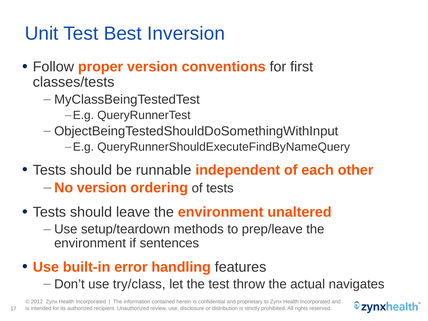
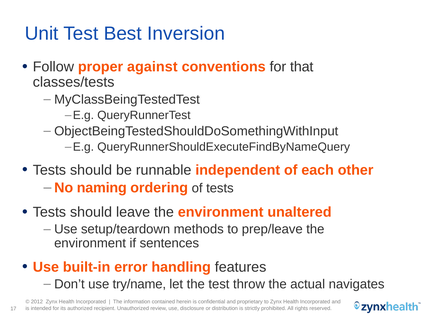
proper version: version -> against (152, 67)
first: first -> that (302, 67)
No version: version -> naming (102, 188)
try/class: try/class -> try/name (139, 284)
